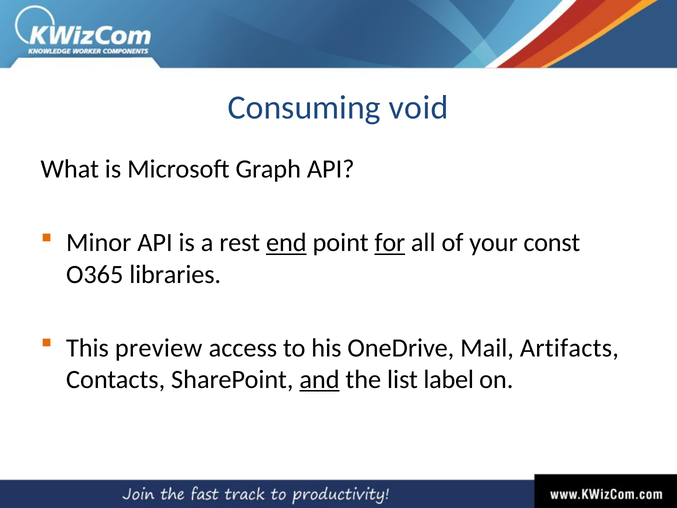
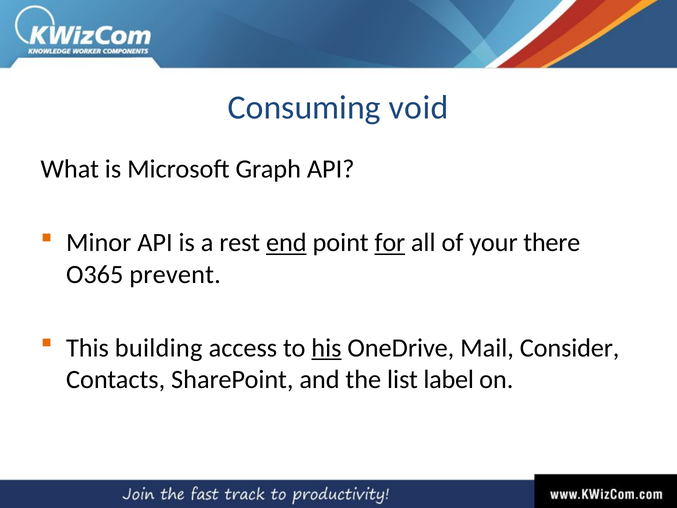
const: const -> there (552, 243)
libraries: libraries -> prevent (175, 274)
preview: preview -> building (159, 348)
his underline: none -> present (326, 348)
Artifacts: Artifacts -> Consider (570, 348)
and underline: present -> none (319, 379)
